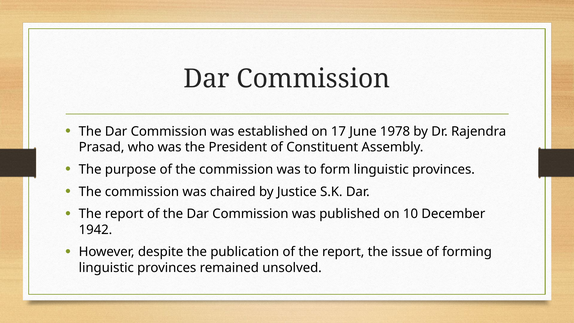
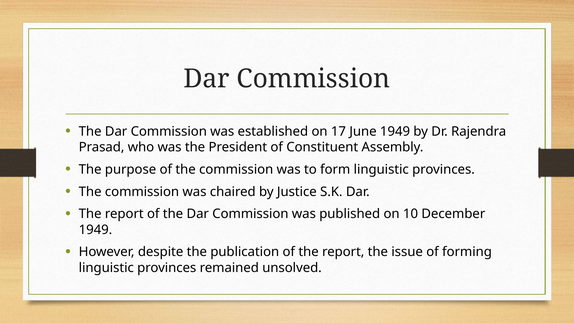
June 1978: 1978 -> 1949 (395, 131)
1942: 1942 -> 1949 (96, 230)
